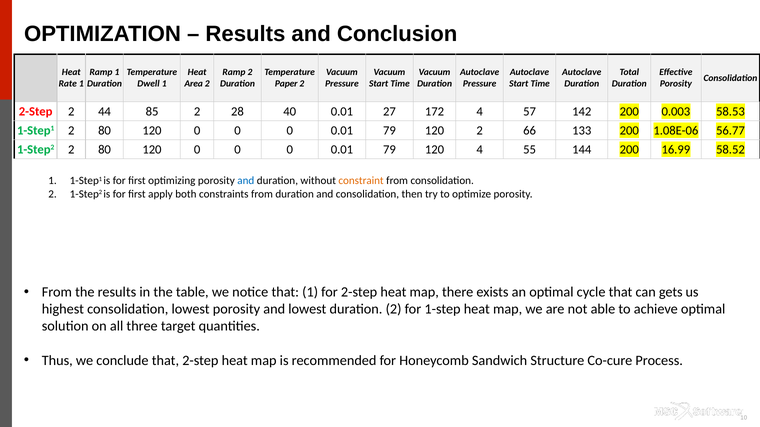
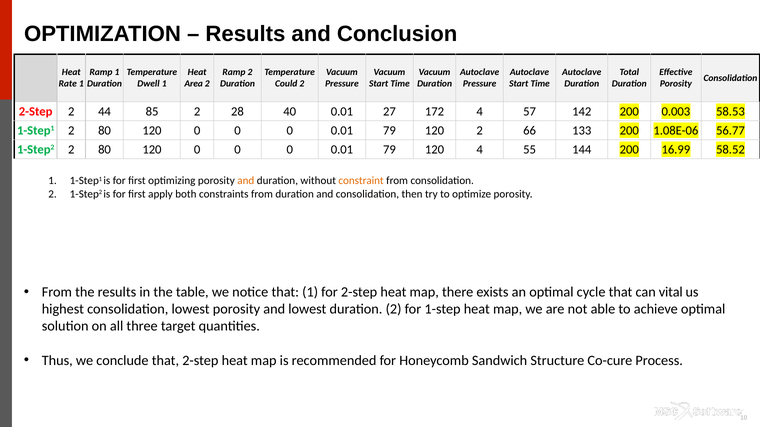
Paper: Paper -> Could (286, 84)
and colour: blue -> orange (246, 181)
gets: gets -> vital (671, 292)
